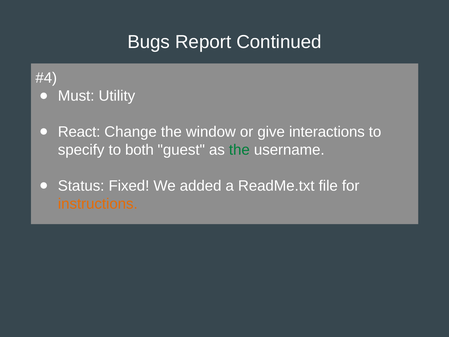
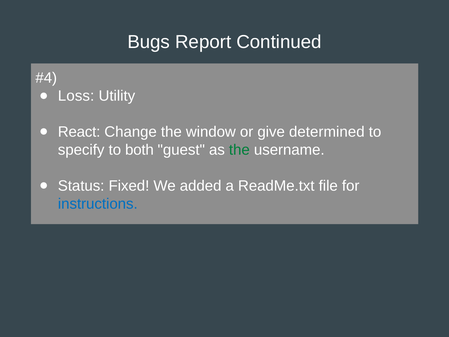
Must: Must -> Loss (76, 96)
interactions: interactions -> determined (327, 132)
instructions colour: orange -> blue (98, 204)
